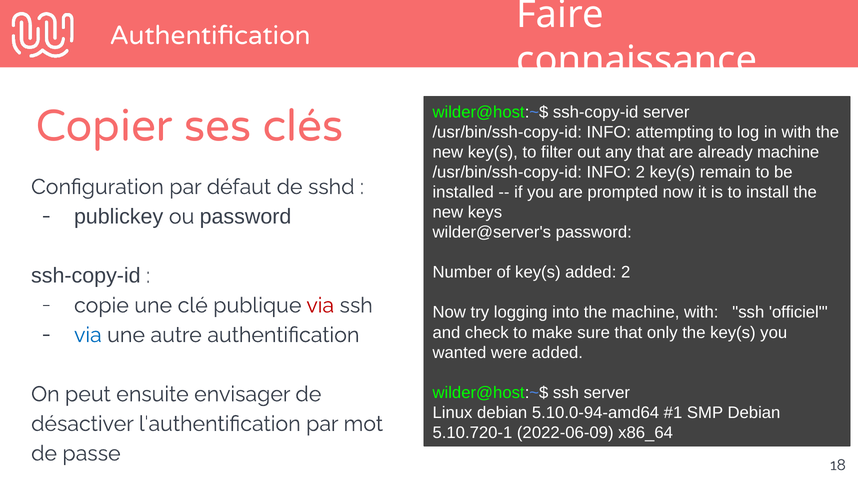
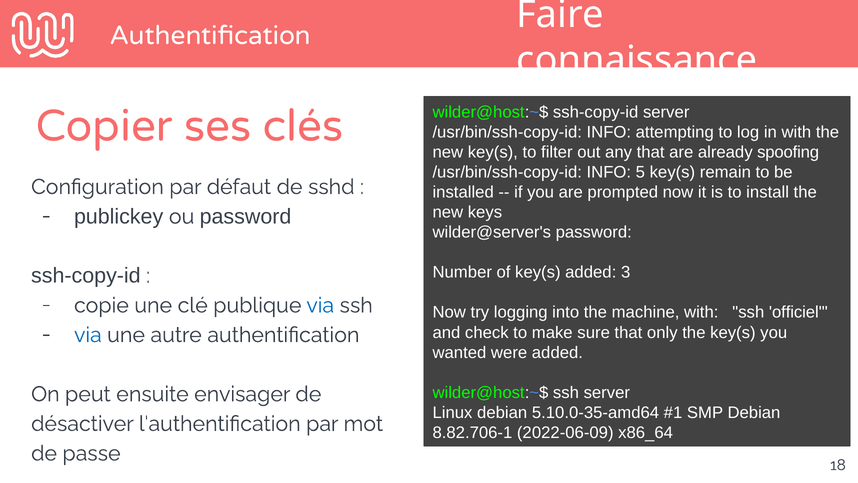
already machine: machine -> spoofing (788, 152)
INFO 2: 2 -> 5 (640, 172)
added 2: 2 -> 3 (626, 272)
via colour: red -> blue (320, 305)
5.10.0-94-amd64: 5.10.0-94-amd64 -> 5.10.0-35-amd64 (596, 412)
5.10.720-1: 5.10.720-1 -> 8.82.706-1 (472, 432)
